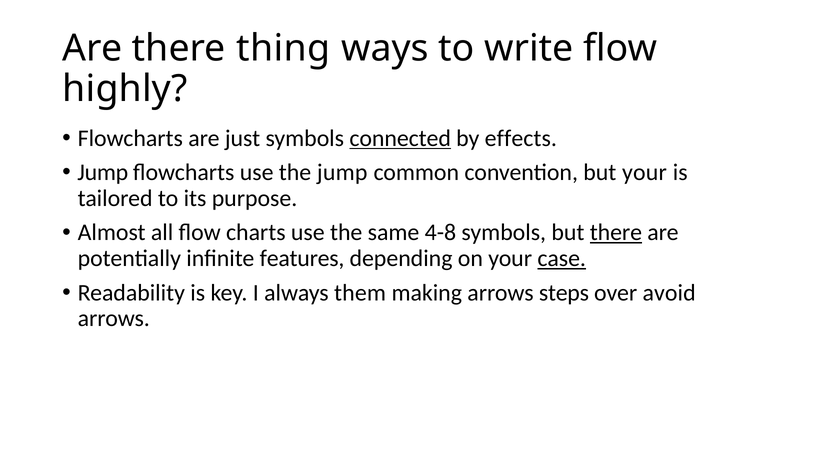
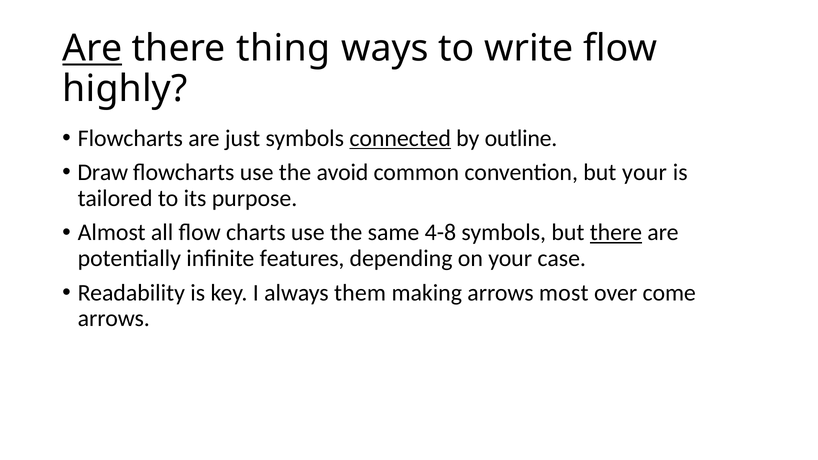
Are underline: none -> present (92, 48)
effects: effects -> outline (521, 138)
Jump: Jump -> Draw (103, 173)
the jump: jump -> avoid (342, 173)
case underline: present -> none (562, 258)
steps: steps -> most (564, 293)
avoid: avoid -> come (669, 293)
